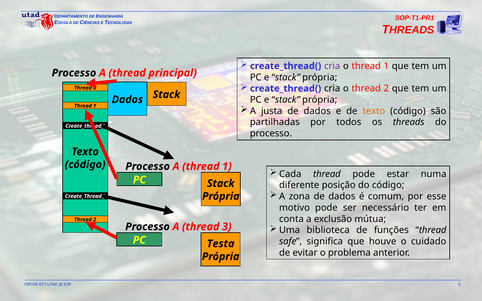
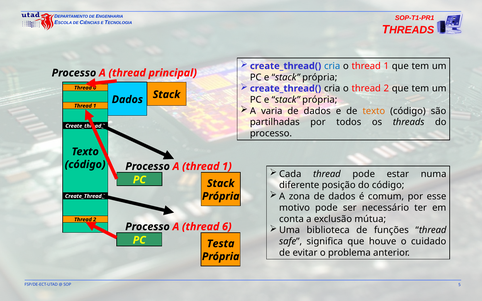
cria colour: purple -> blue (332, 66)
justa: justa -> varia (272, 111)
3: 3 -> 6 (227, 227)
